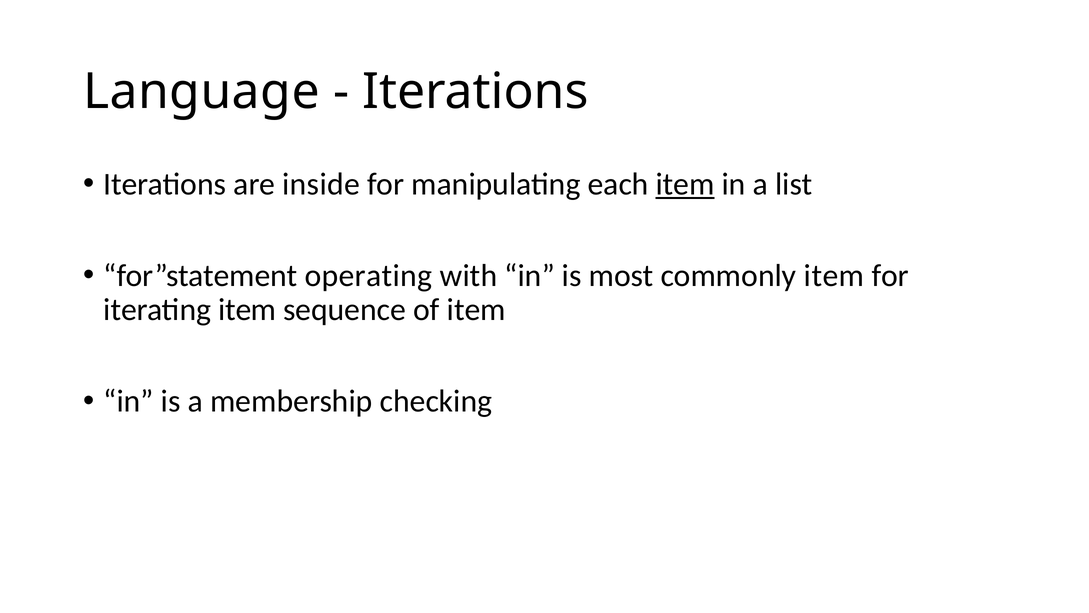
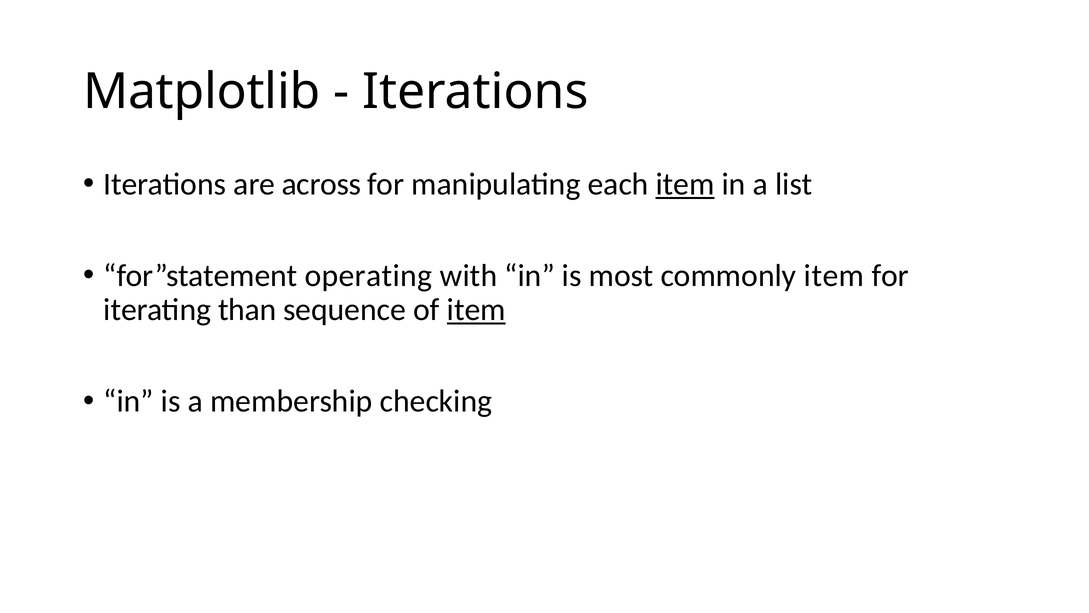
Language: Language -> Matplotlib (202, 91)
inside: inside -> across (321, 184)
iterating item: item -> than (247, 310)
item underline: none -> present (476, 310)
